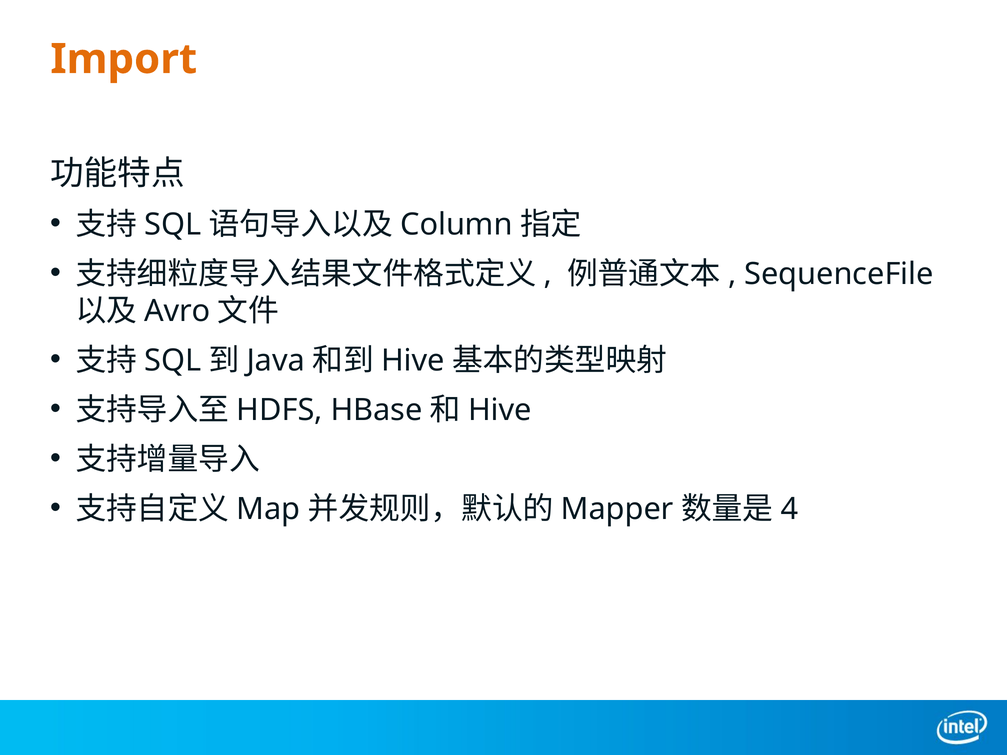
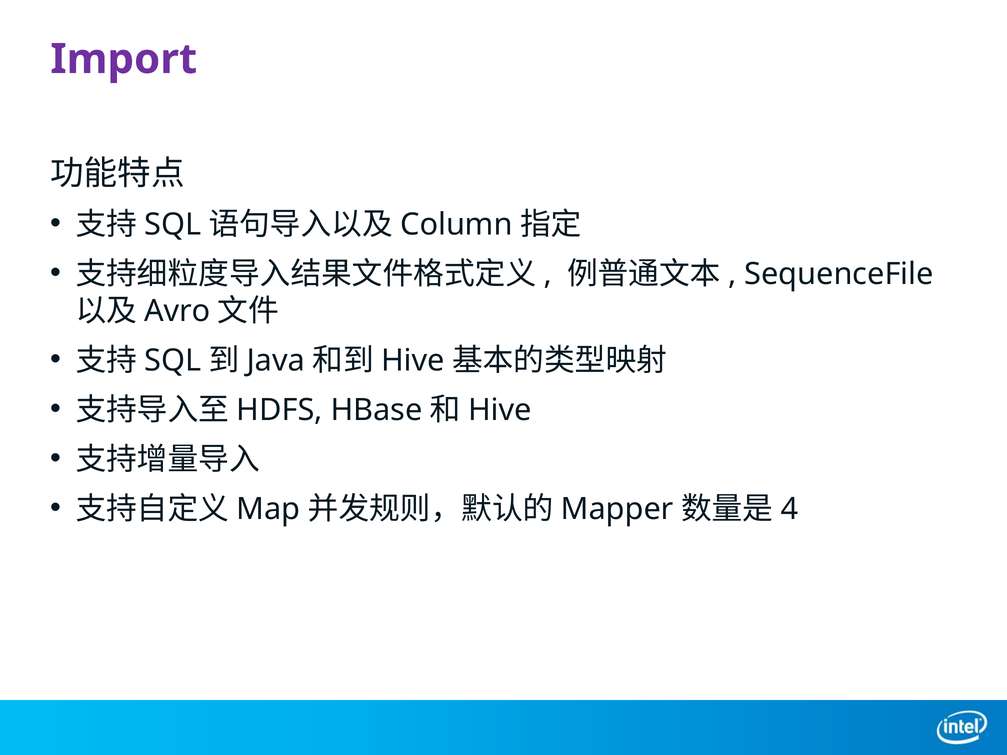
Import colour: orange -> purple (124, 59)
